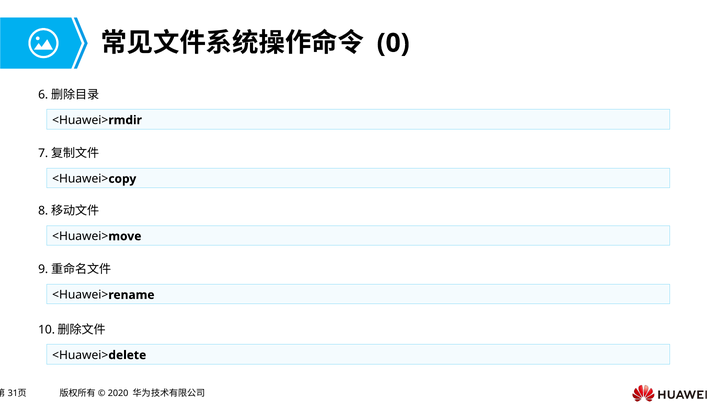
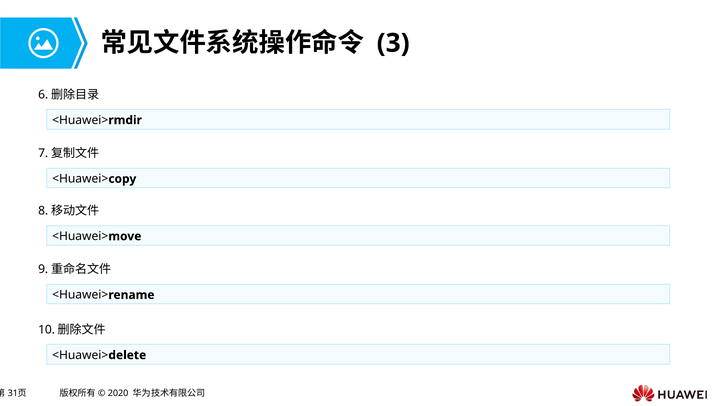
0: 0 -> 3 (393, 43)
